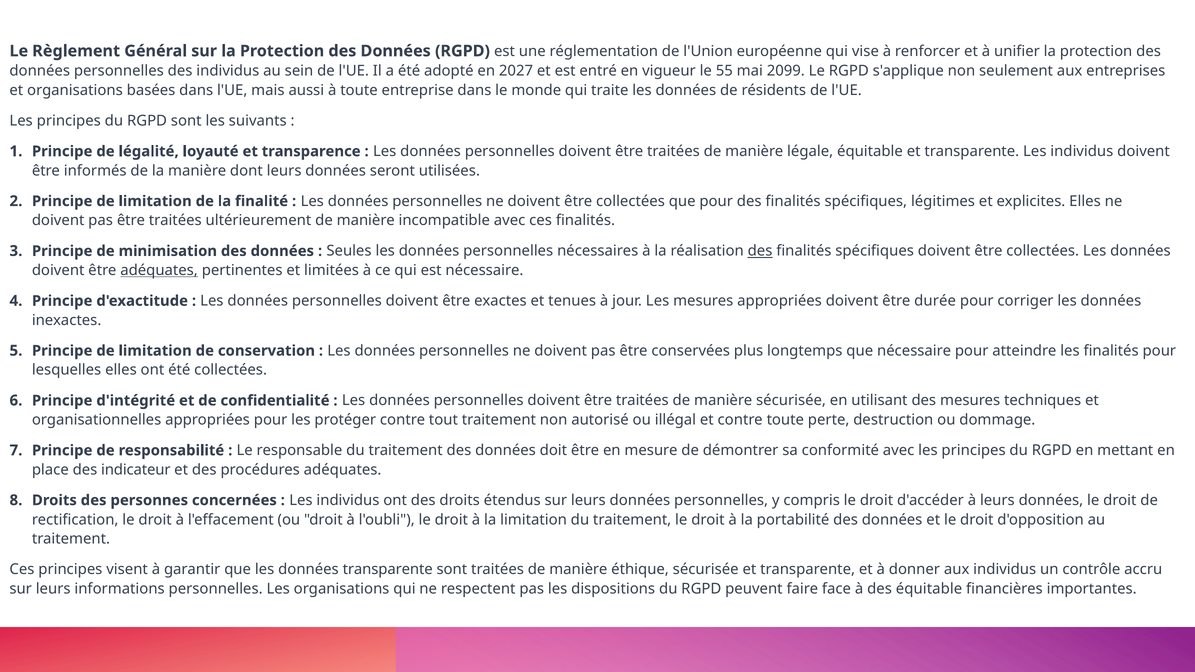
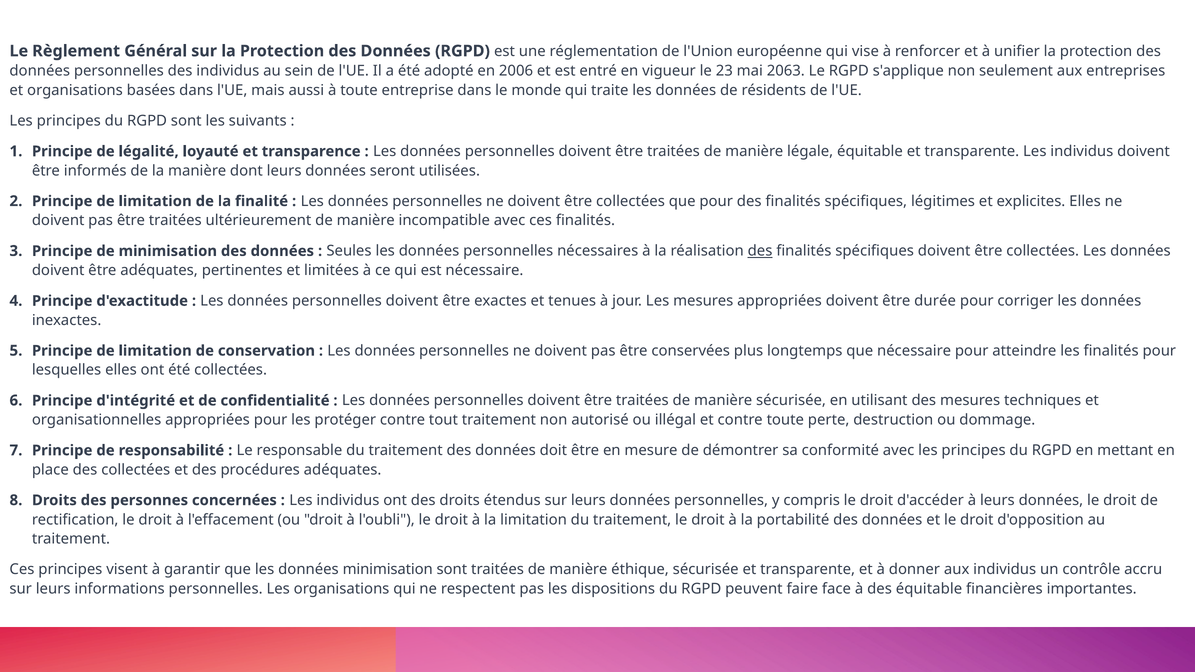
2027: 2027 -> 2006 (516, 71)
55: 55 -> 23 (724, 71)
2099: 2099 -> 2063 (786, 71)
adéquates underline: present -> none (159, 270)
des indicateur: indicateur -> collectées (136, 470)
données transparente: transparente -> minimisation (388, 570)
